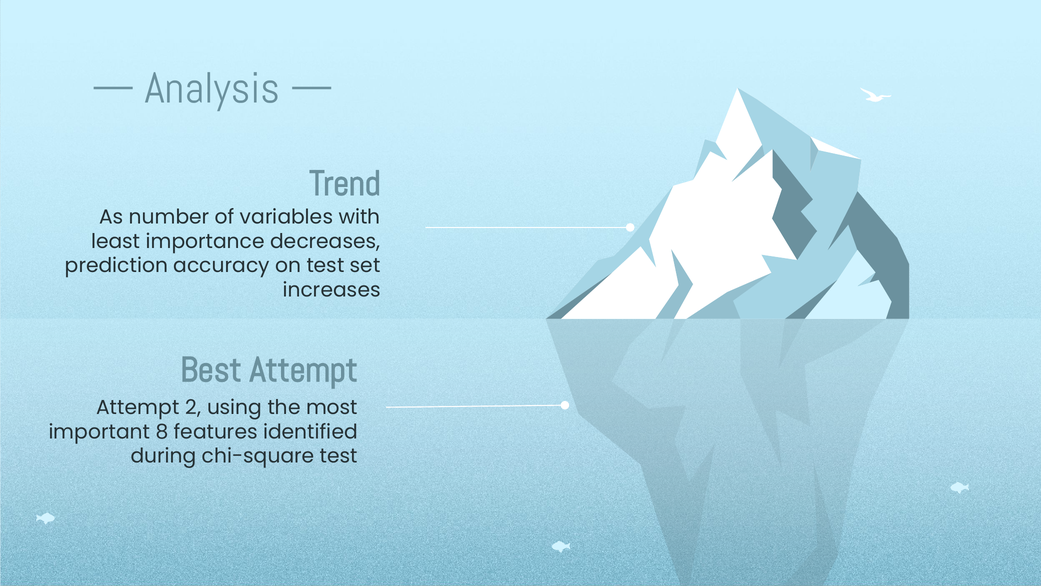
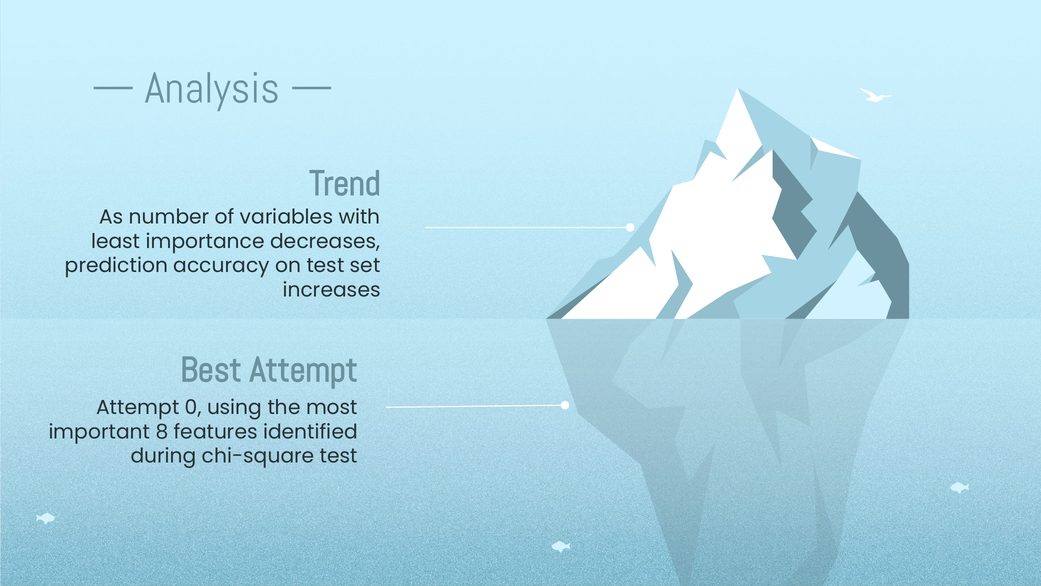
2: 2 -> 0 (193, 407)
